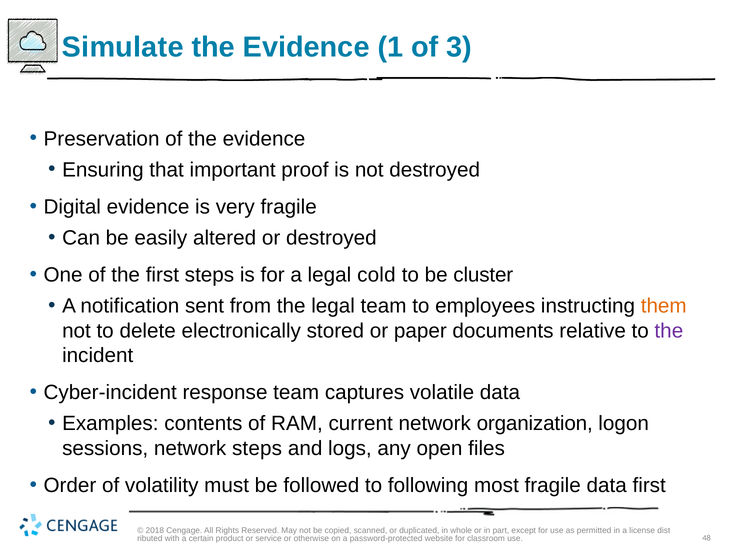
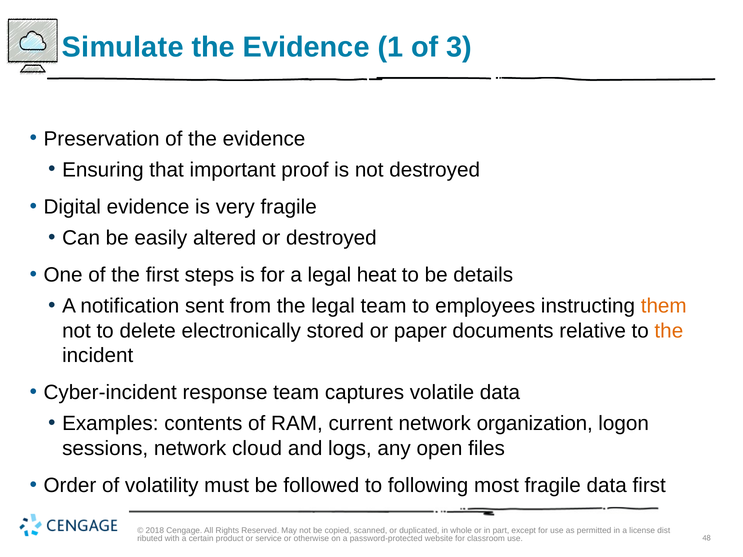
cold: cold -> heat (377, 275)
cluster: cluster -> details (483, 275)
the colour: purple -> orange (669, 331)
network steps: steps -> cloud (257, 449)
